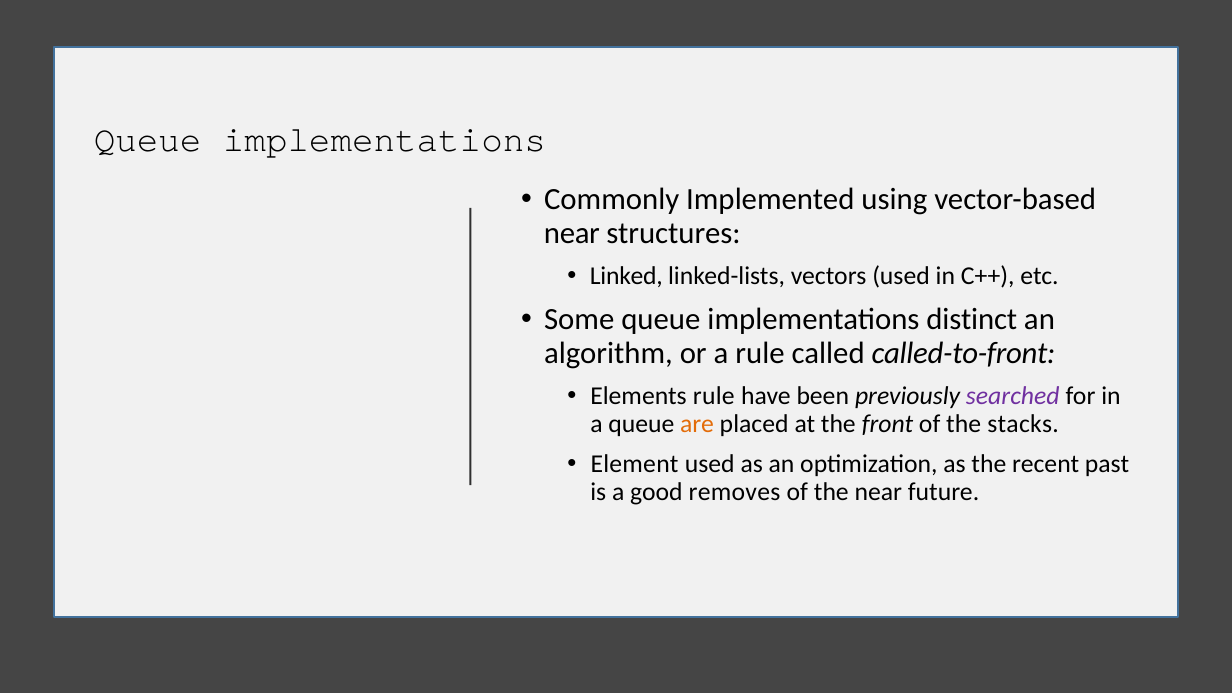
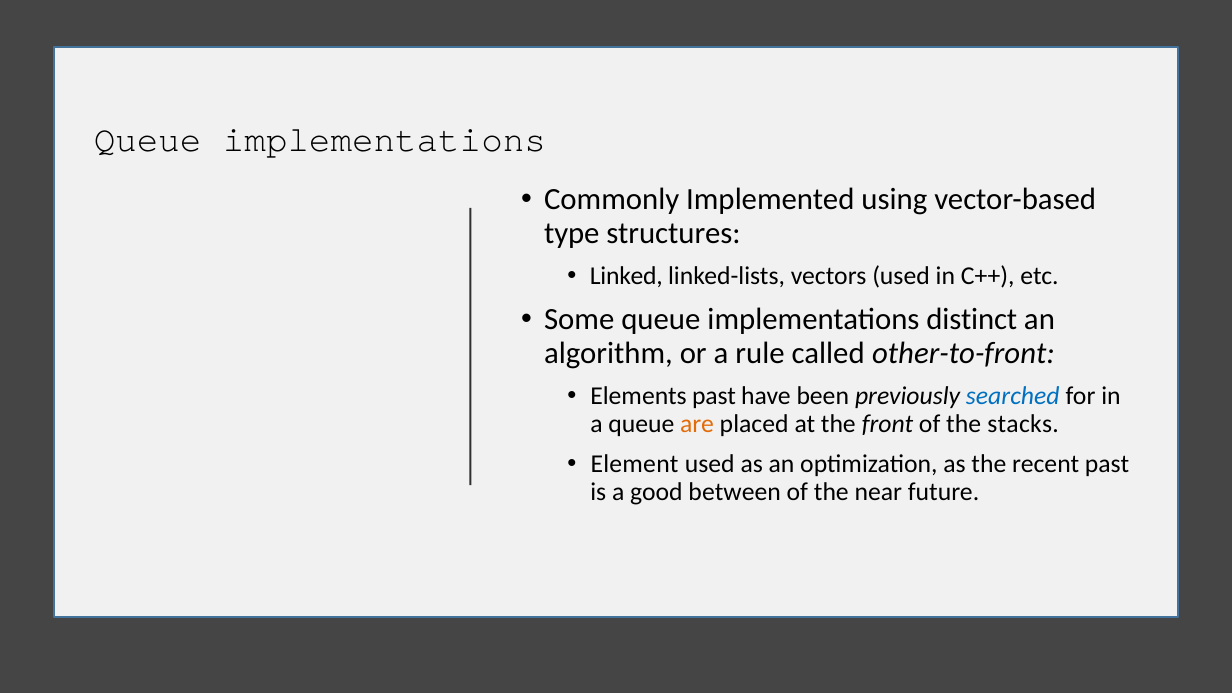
near: near -> type (572, 233)
called-to-front: called-to-front -> other-to-front (963, 353)
Elements rule: rule -> past (714, 396)
searched colour: purple -> blue (1013, 396)
removes: removes -> between (735, 492)
